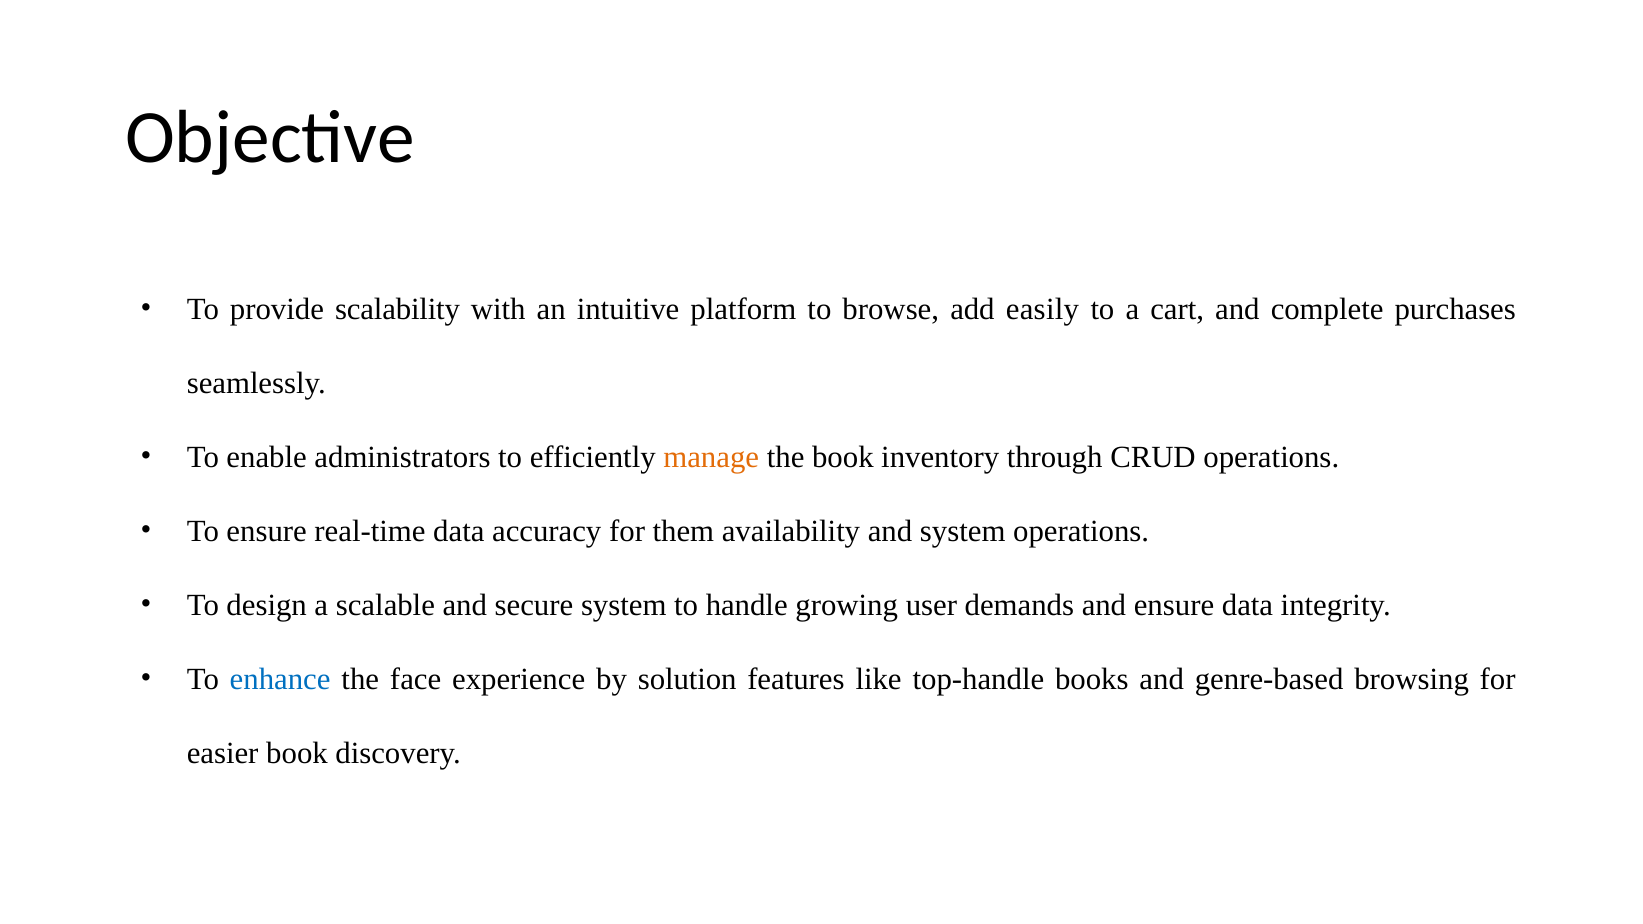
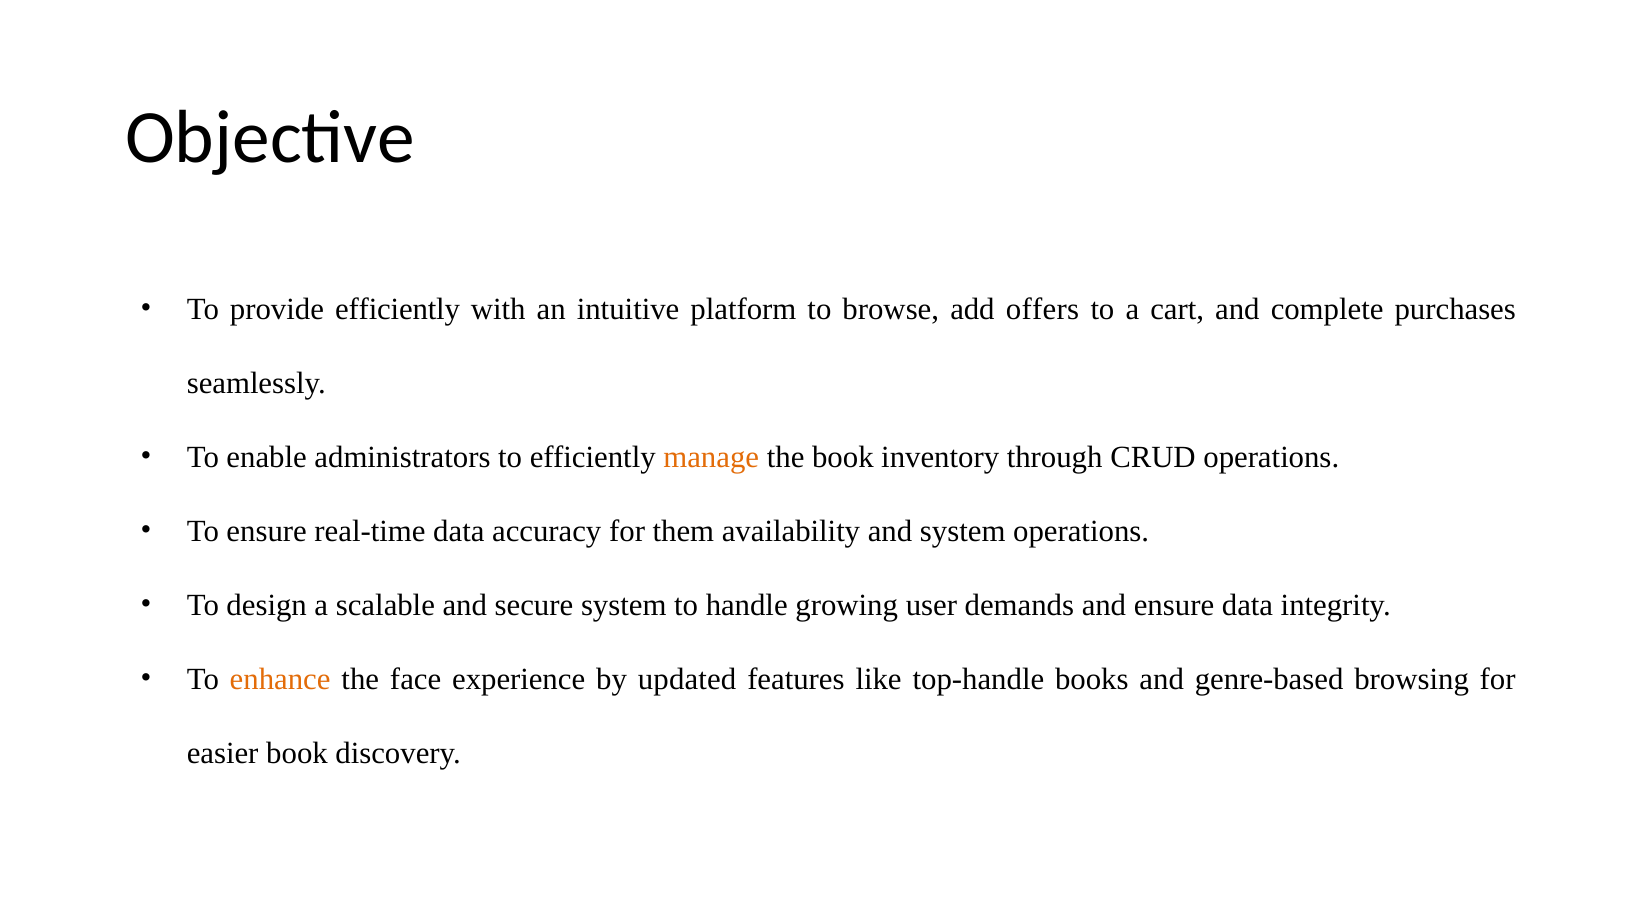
provide scalability: scalability -> efficiently (398, 310)
easily: easily -> offers (1042, 310)
enhance colour: blue -> orange (280, 679)
solution: solution -> updated (687, 679)
